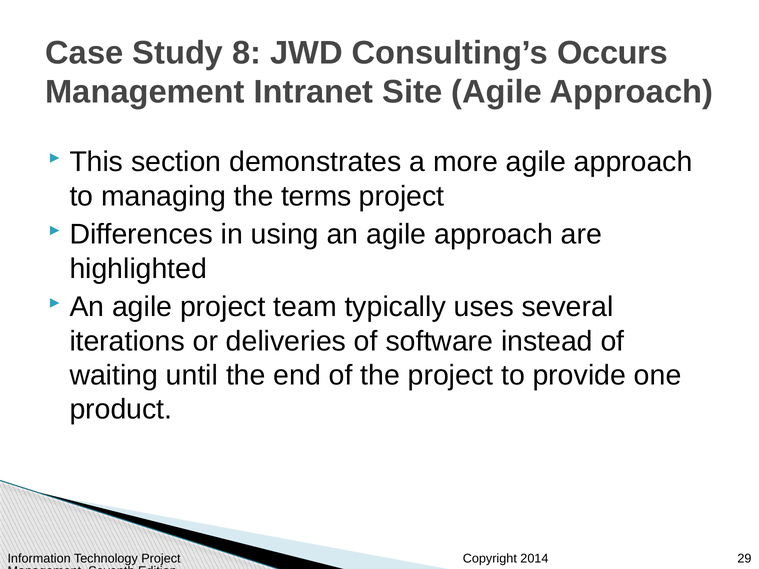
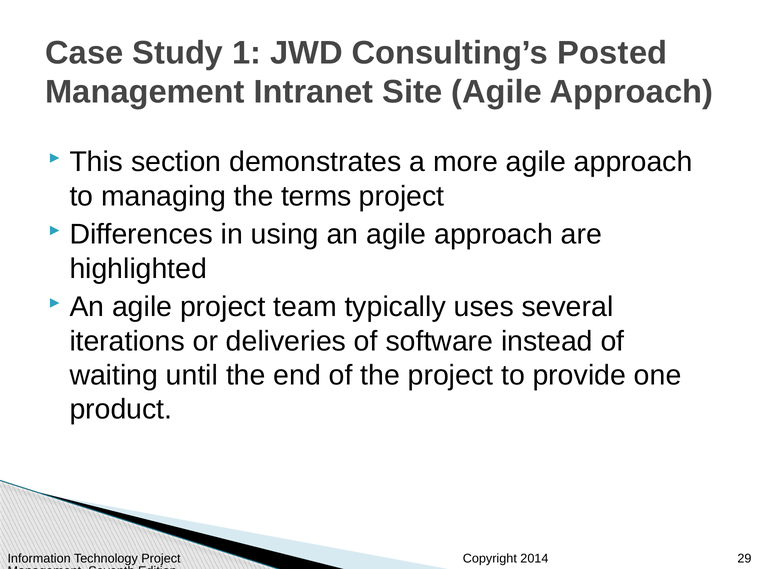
8: 8 -> 1 (247, 53)
Occurs: Occurs -> Posted (612, 53)
